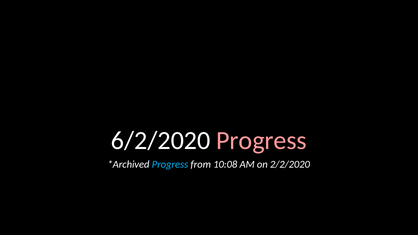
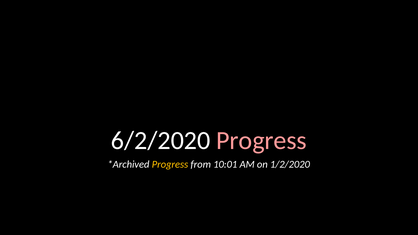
Progress colour: light blue -> yellow (170, 165)
10:08: 10:08 -> 10:01 (225, 165)
2/2/2020: 2/2/2020 -> 1/2/2020 (290, 165)
